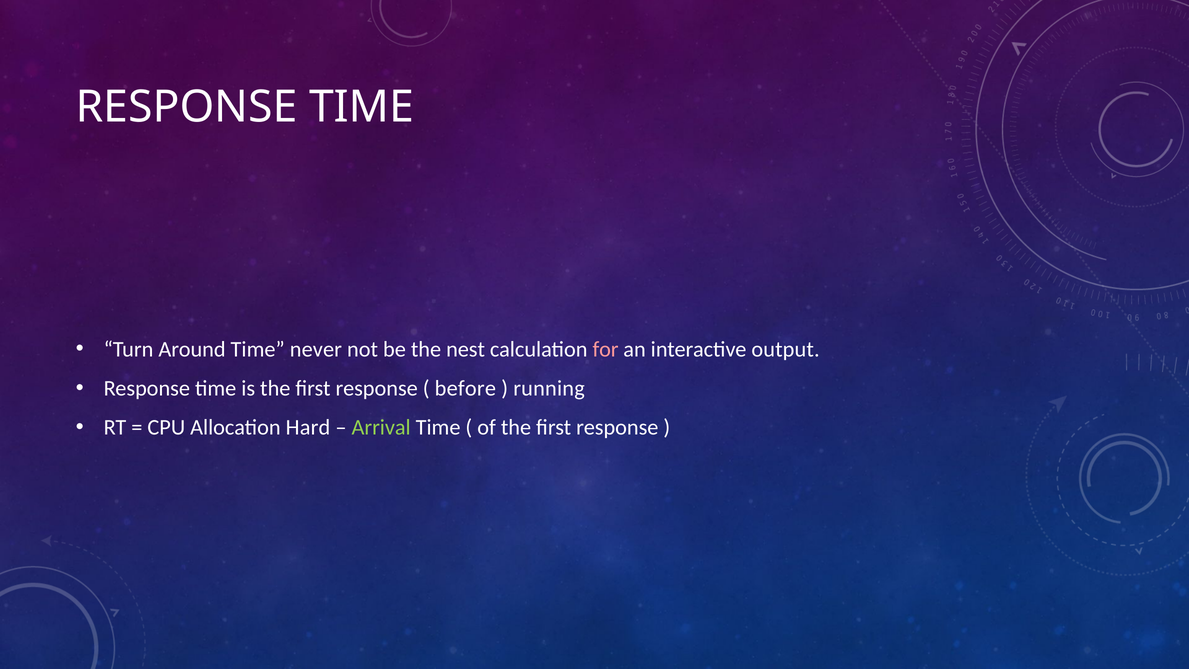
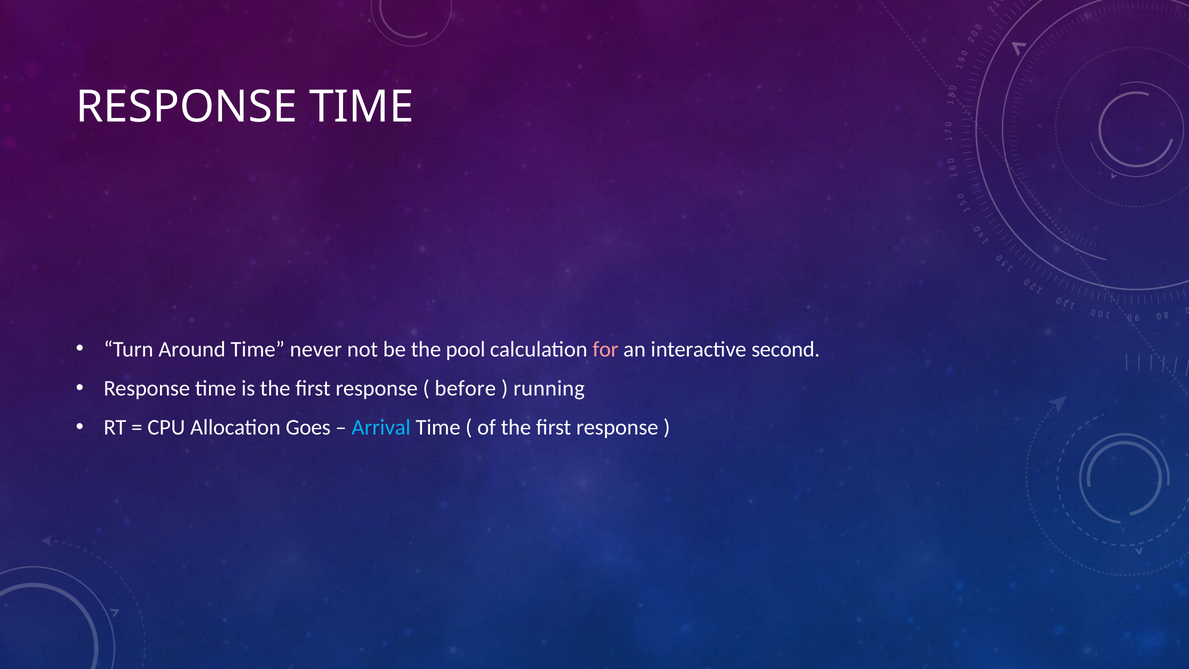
nest: nest -> pool (466, 349)
output: output -> second (786, 349)
Hard: Hard -> Goes (308, 427)
Arrival colour: light green -> light blue (381, 427)
